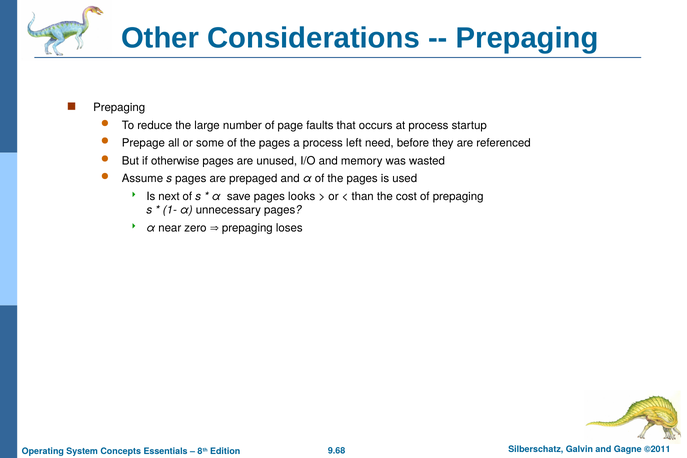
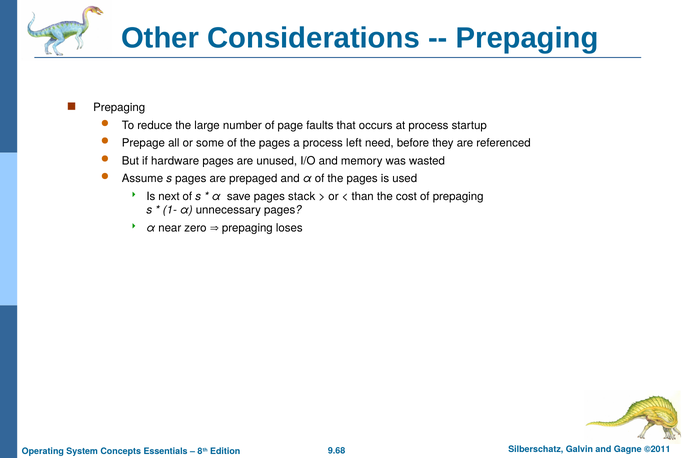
otherwise: otherwise -> hardware (175, 161)
looks: looks -> stack (302, 196)
